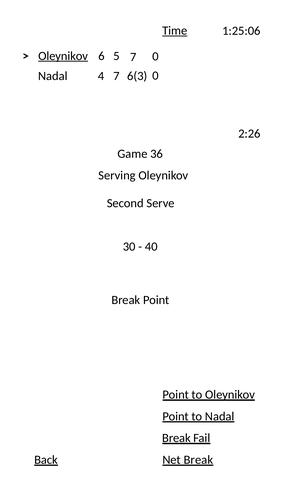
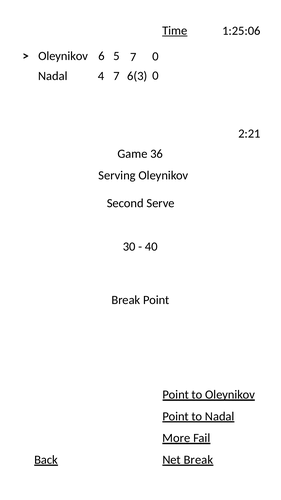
Oleynikov underline: present -> none (63, 56)
2:26: 2:26 -> 2:21 (249, 133)
Break: Break -> More (176, 438)
